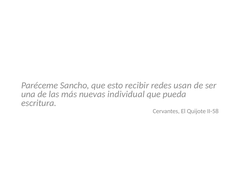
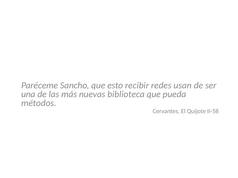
individual: individual -> biblioteca (126, 94)
escritura: escritura -> métodos (39, 103)
